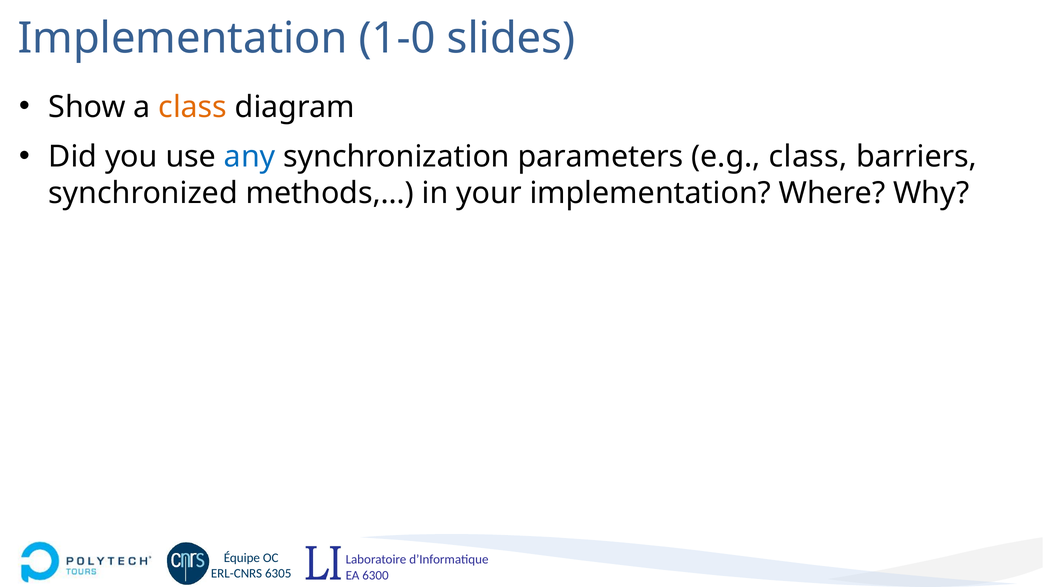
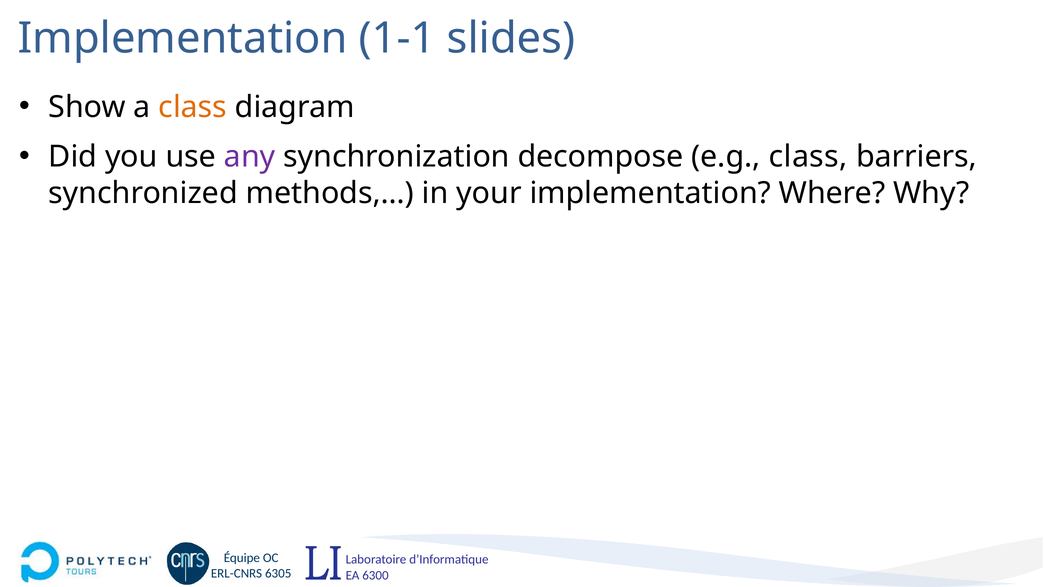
1-0: 1-0 -> 1-1 (397, 39)
any colour: blue -> purple (250, 157)
parameters: parameters -> decompose (601, 157)
